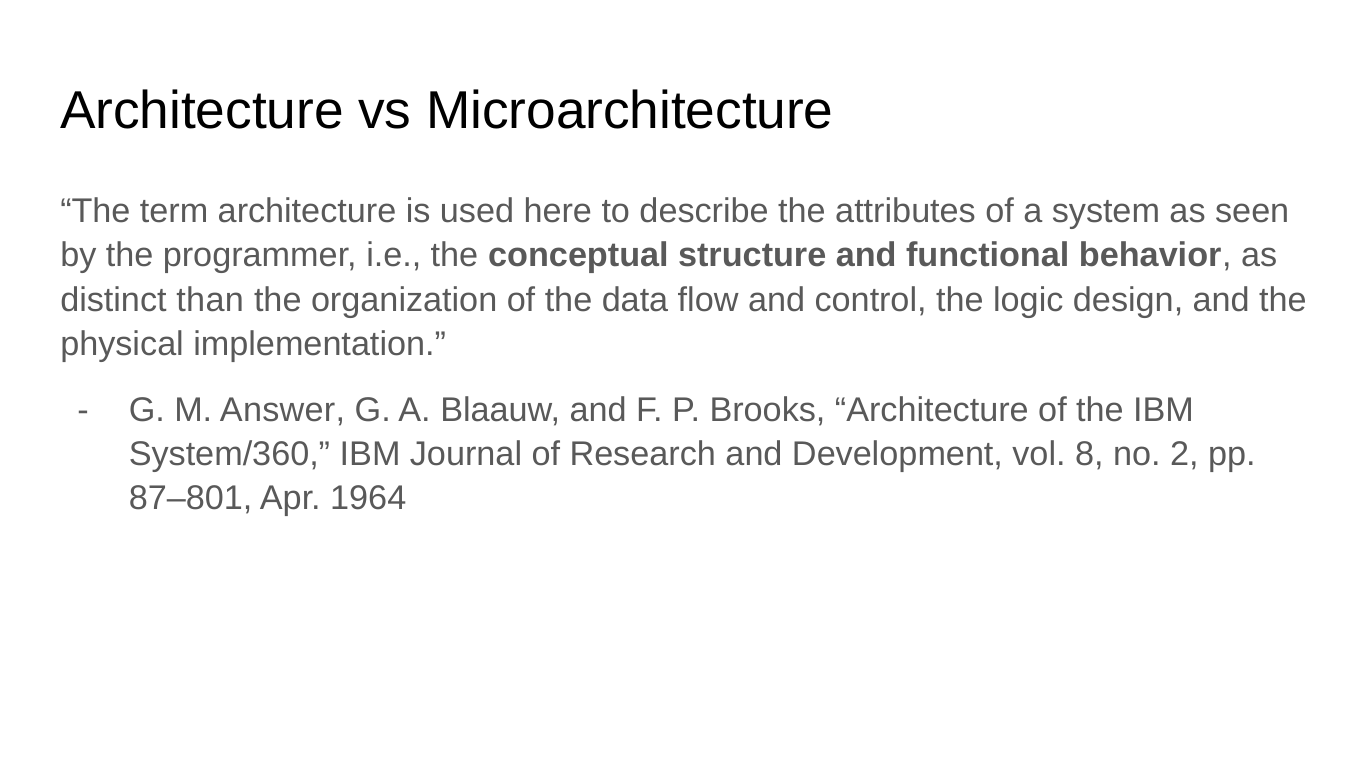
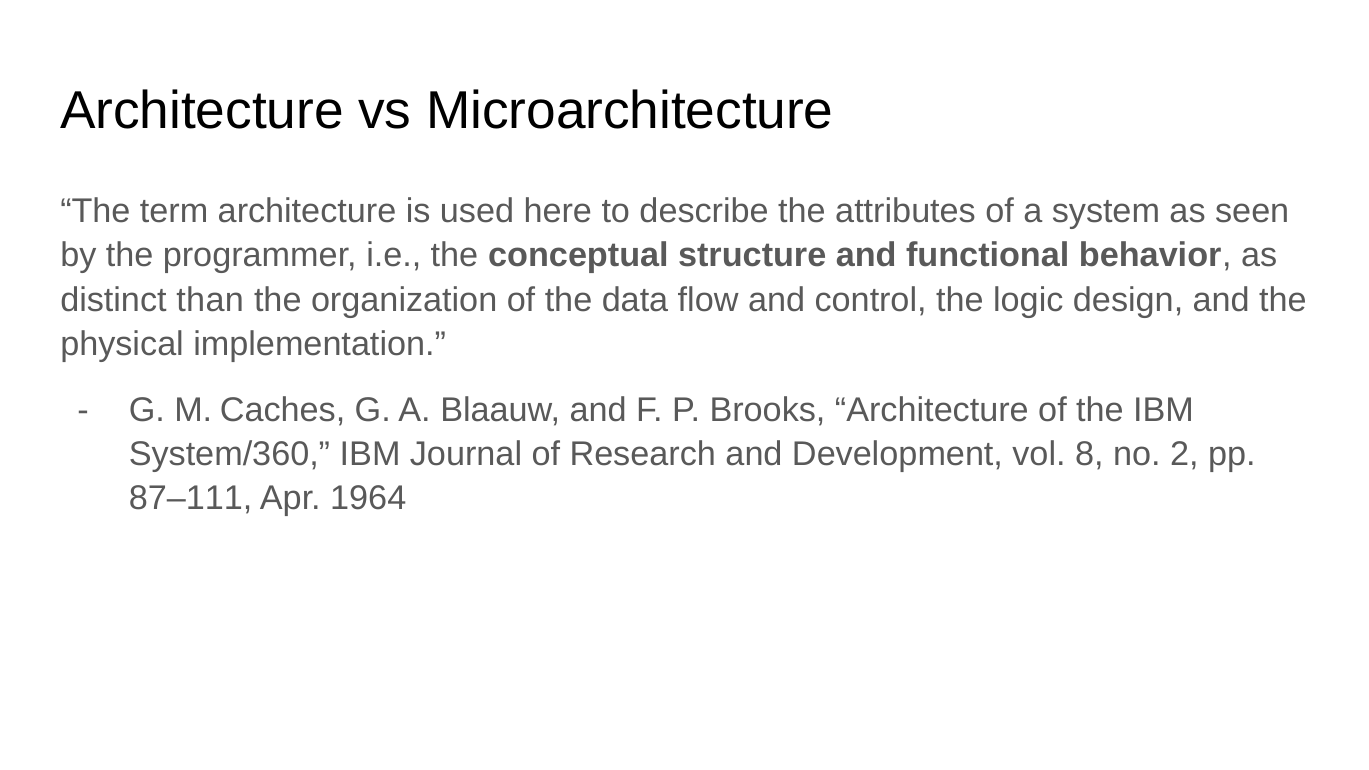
Answer: Answer -> Caches (283, 411)
87–801: 87–801 -> 87–111 (191, 499)
